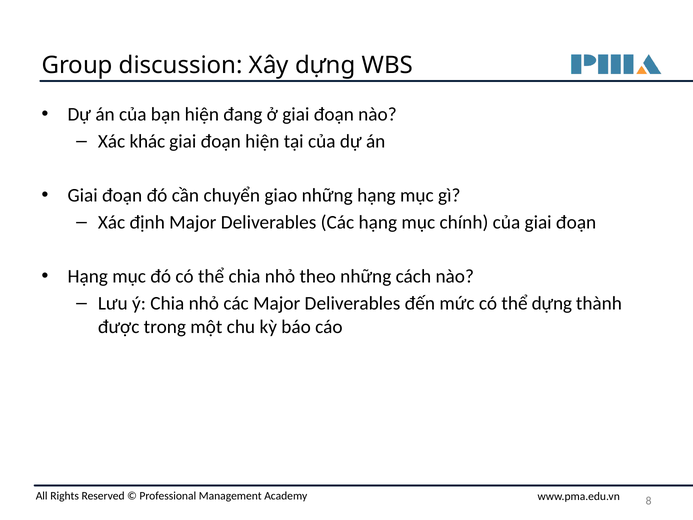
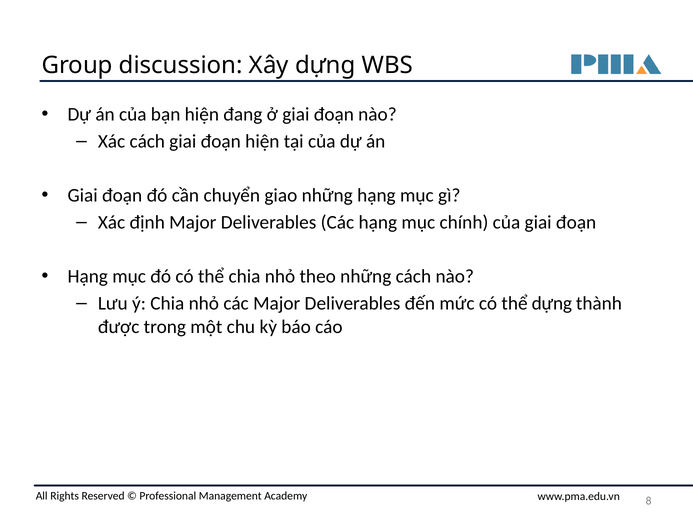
Xác khác: khác -> cách (147, 142)
